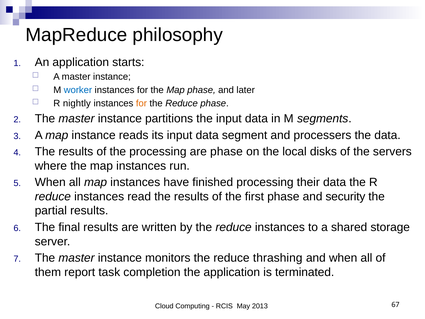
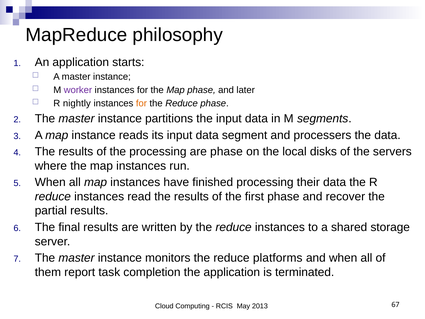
worker colour: blue -> purple (78, 90)
security: security -> recover (345, 196)
thrashing: thrashing -> platforms (278, 258)
